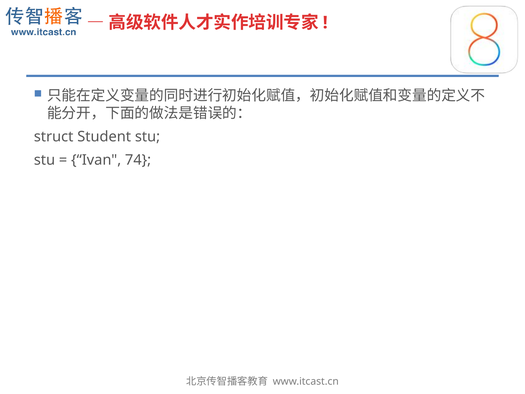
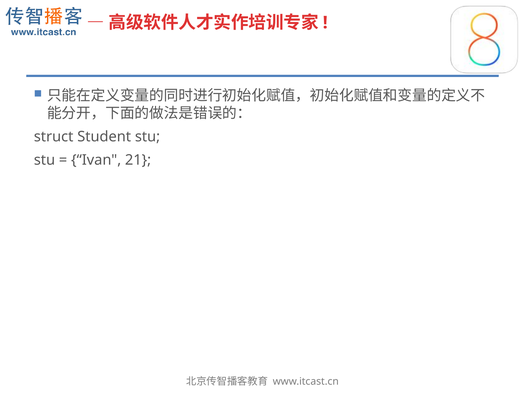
74: 74 -> 21 (138, 160)
